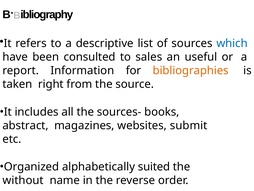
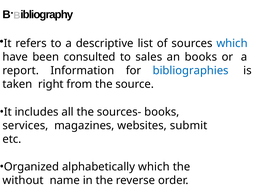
an useful: useful -> books (201, 57)
bibliographies colour: orange -> blue (191, 70)
abstract: abstract -> services (25, 125)
alphabetically suited: suited -> which (154, 166)
